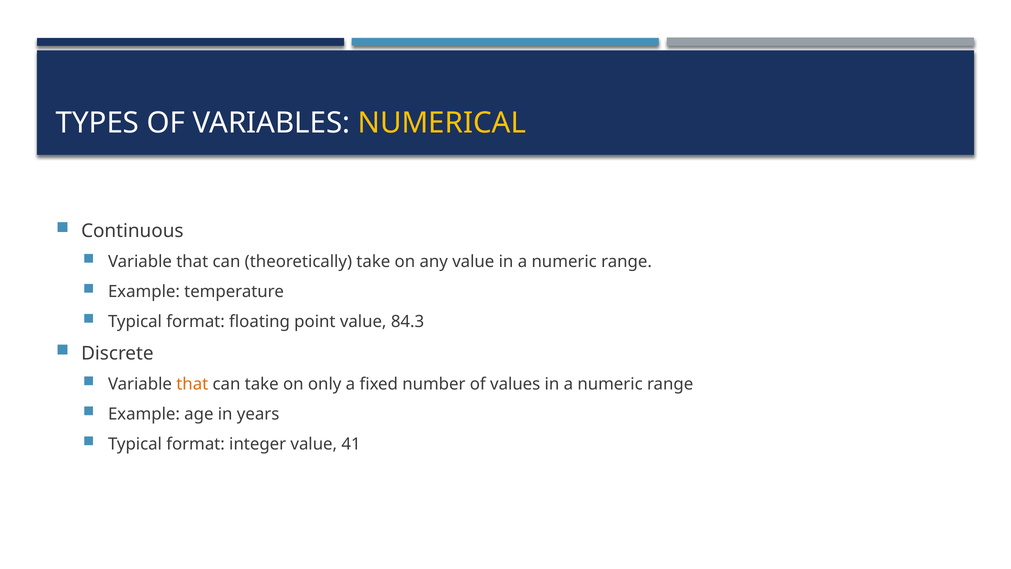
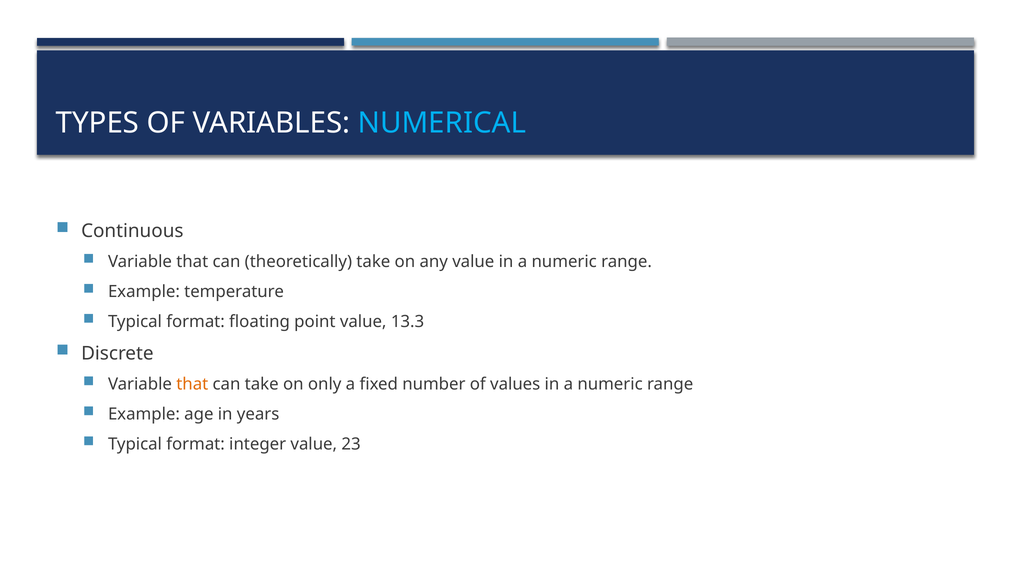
NUMERICAL colour: yellow -> light blue (442, 123)
84.3: 84.3 -> 13.3 (408, 321)
41: 41 -> 23 (351, 444)
